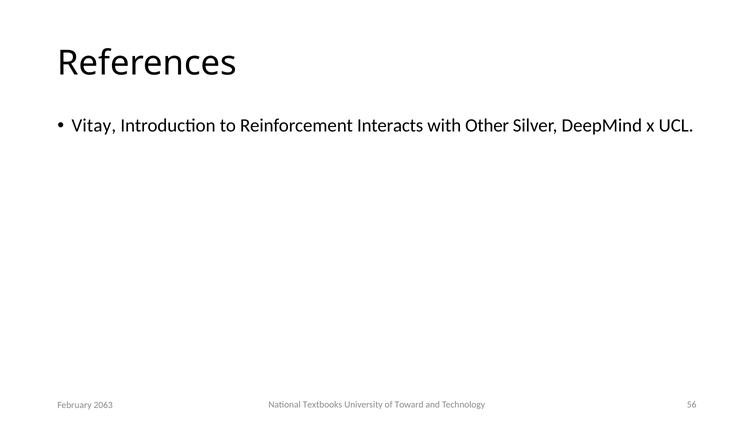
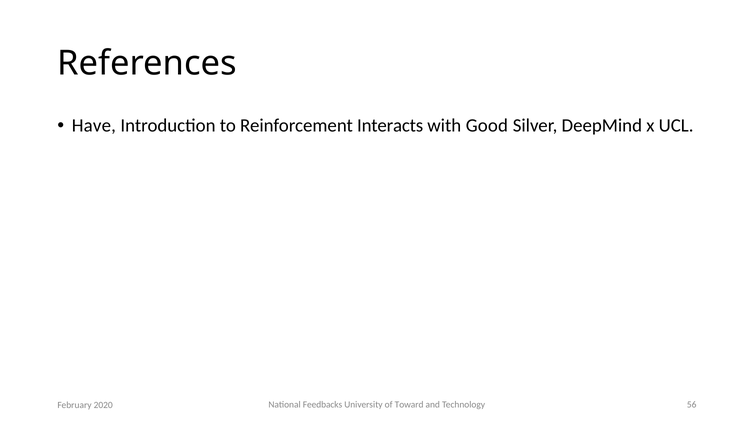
Vitay: Vitay -> Have (94, 126)
Other: Other -> Good (487, 126)
Textbooks: Textbooks -> Feedbacks (323, 405)
2063: 2063 -> 2020 (103, 405)
